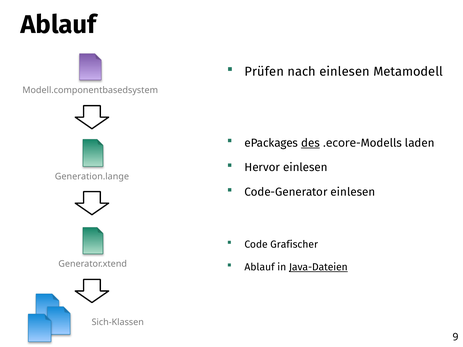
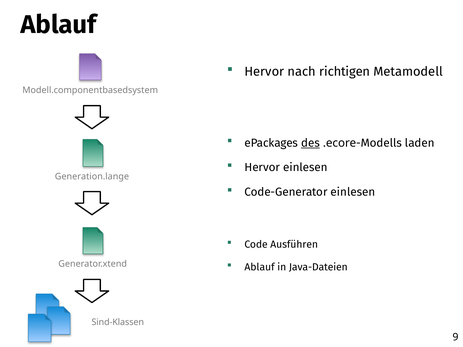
Prüfen: Prüfen -> Hervor (264, 72)
nach einlesen: einlesen -> richtigen (345, 72)
Grafischer: Grafischer -> Ausführen (294, 245)
Java-Dateien underline: present -> none (318, 267)
Sich-Klassen: Sich-Klassen -> Sind-Klassen (118, 322)
